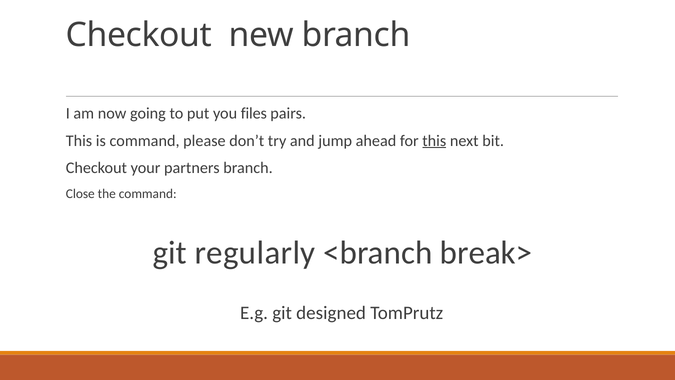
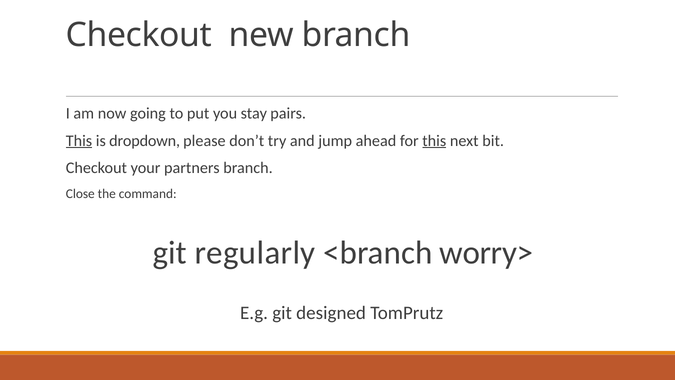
files: files -> stay (254, 113)
This underline: none -> present (79, 141)
is command: command -> dropdown (145, 141)
break>: break> -> worry> (486, 253)
